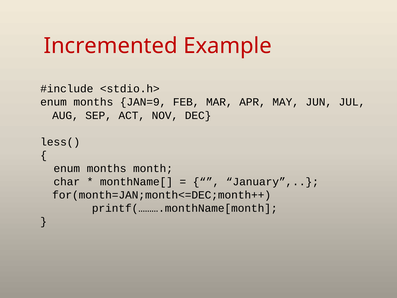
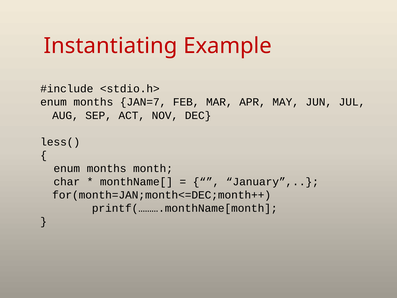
Incremented: Incremented -> Instantiating (111, 46)
JAN=9: JAN=9 -> JAN=7 (143, 102)
